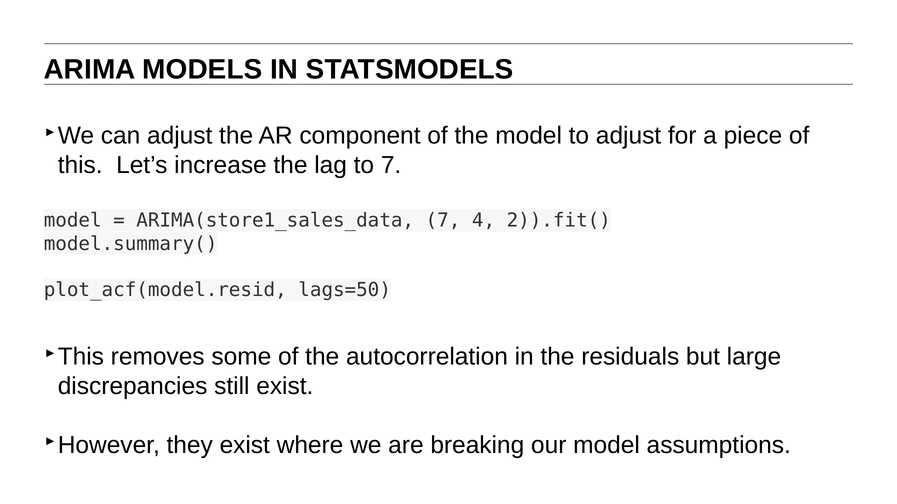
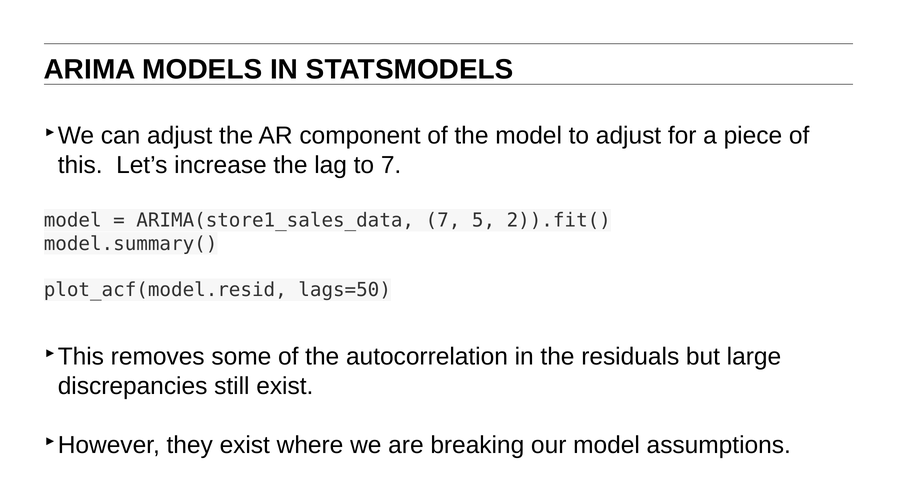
4: 4 -> 5 (484, 220)
